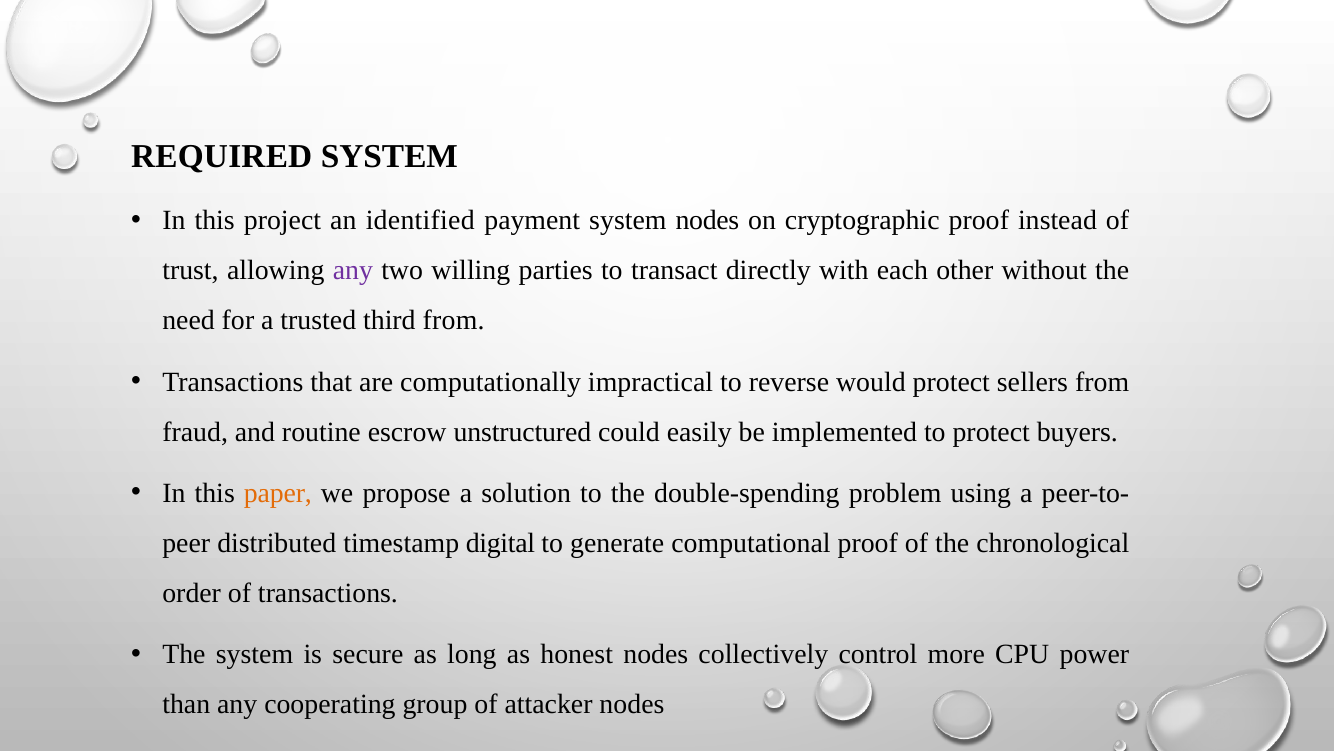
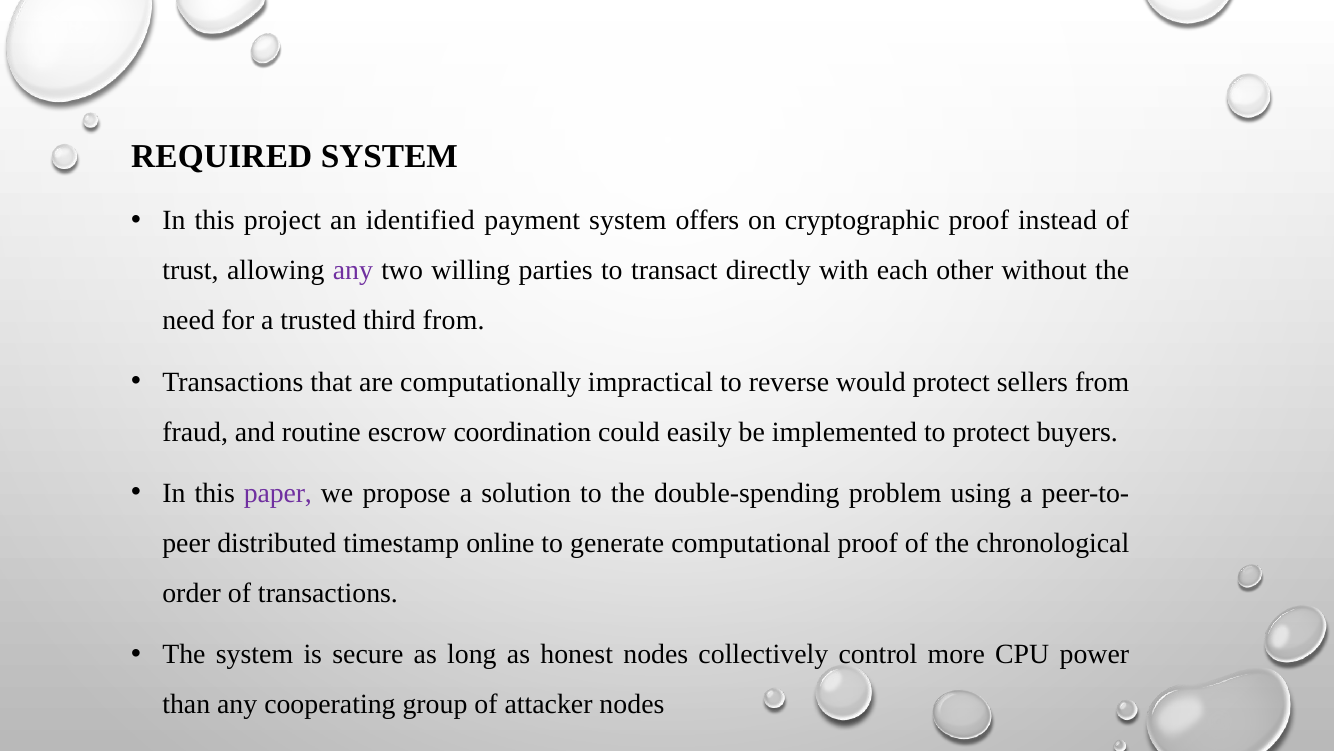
system nodes: nodes -> offers (707, 220)
unstructured: unstructured -> coordination (522, 432)
paper colour: orange -> purple (278, 493)
digital: digital -> online (500, 543)
